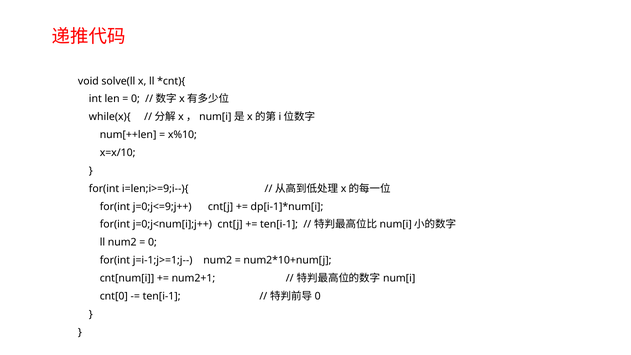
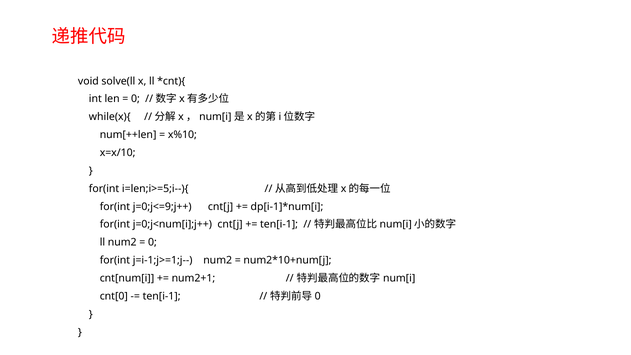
i=len;i>=9;i--){: i=len;i>=9;i--){ -> i=len;i>=5;i--){ (155, 189)
